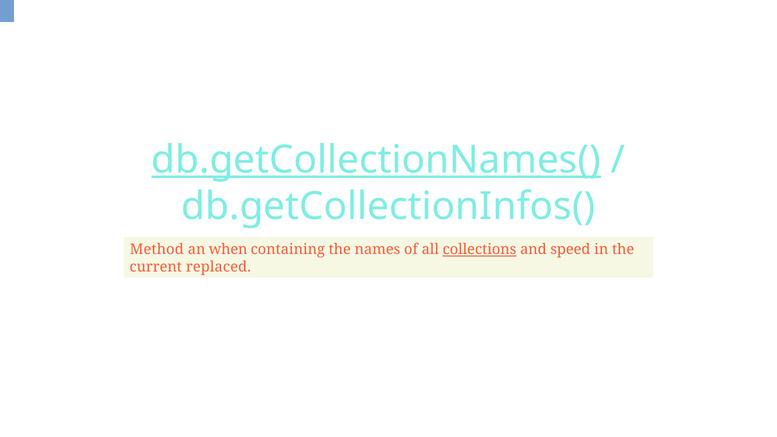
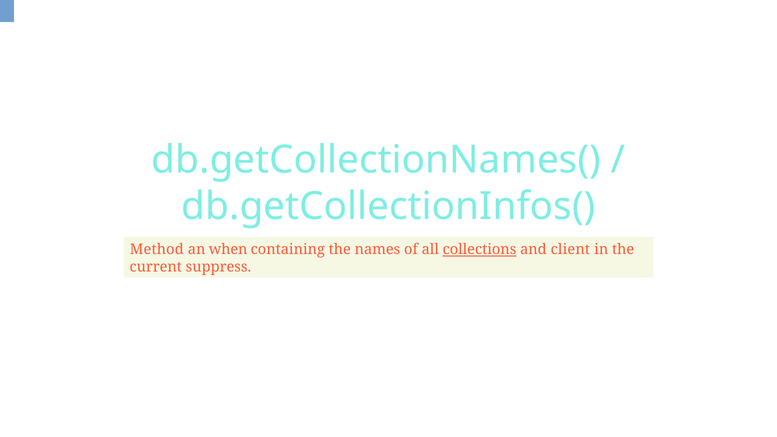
db.getCollectionNames( underline: present -> none (376, 160)
speed: speed -> client (570, 250)
replaced: replaced -> suppress (218, 267)
